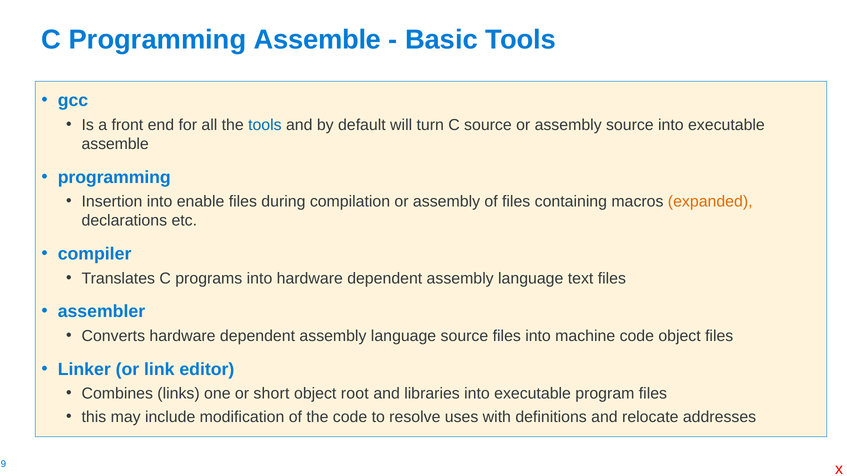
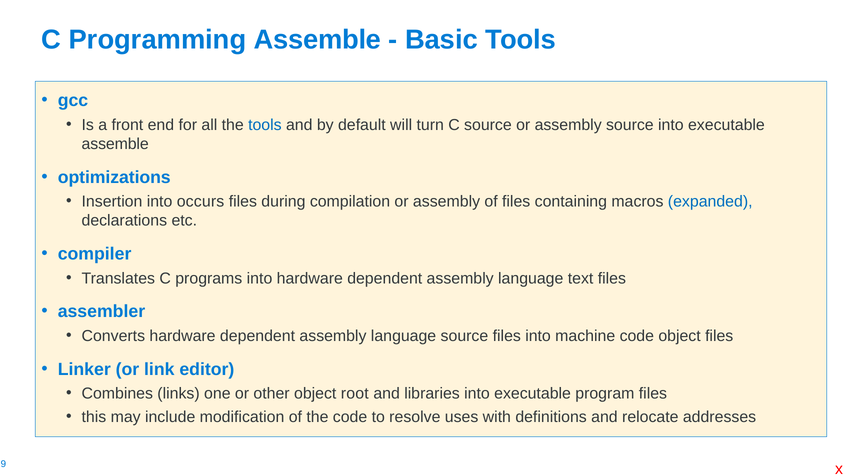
programming: programming -> optimizations (114, 177)
enable: enable -> occurs (201, 202)
expanded colour: orange -> blue (710, 202)
short: short -> other (272, 394)
